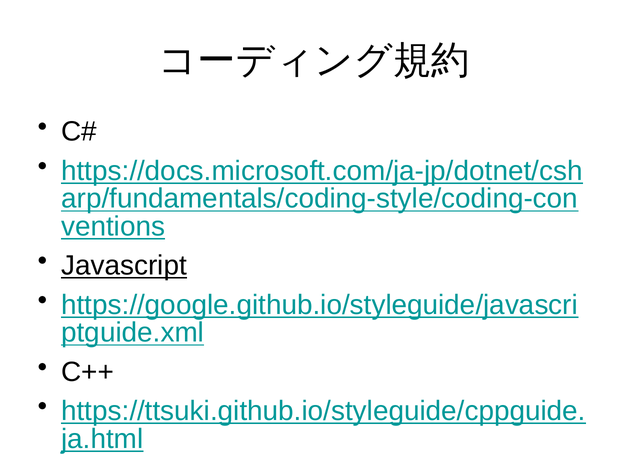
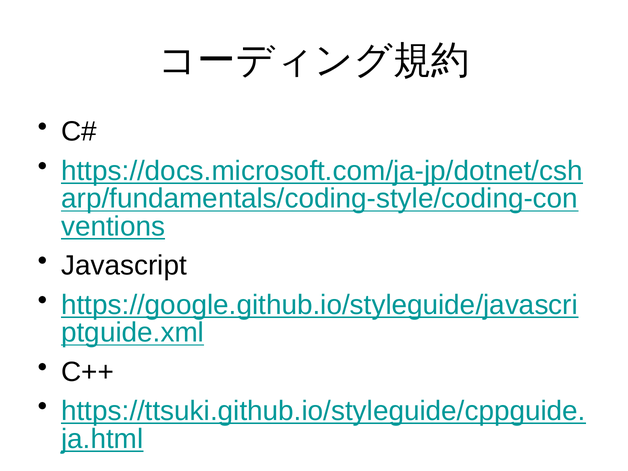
Javascript underline: present -> none (124, 266)
